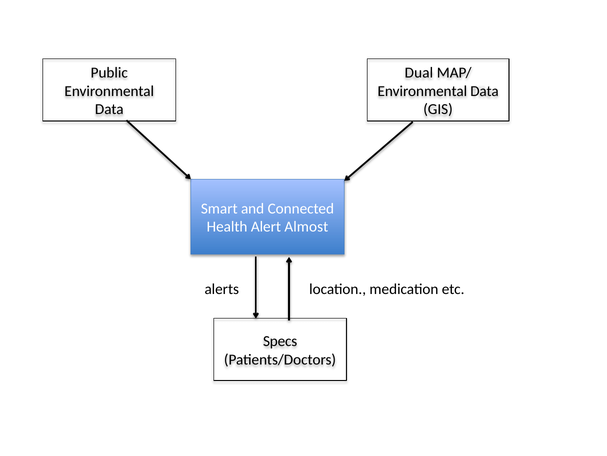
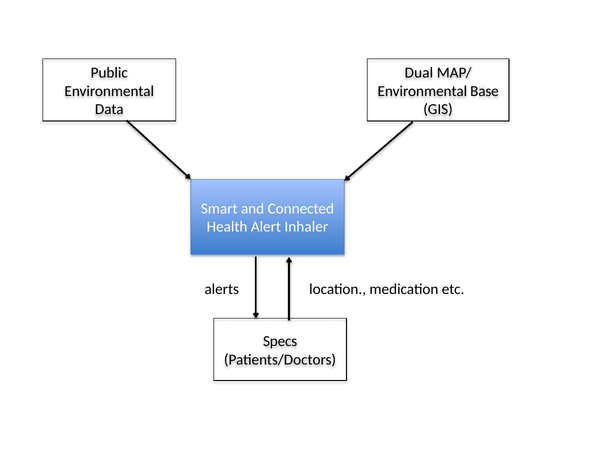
Data: Data -> Base (484, 91)
Almost: Almost -> Inhaler (306, 227)
